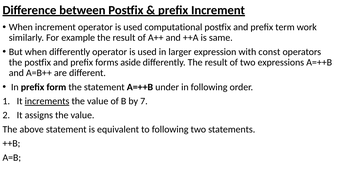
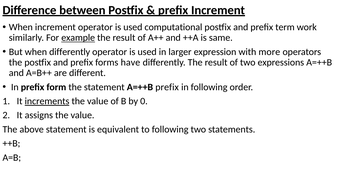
example underline: none -> present (78, 38)
const: const -> more (269, 52)
aside: aside -> have (130, 63)
A=++B under: under -> prefix (167, 87)
7: 7 -> 0 (144, 101)
